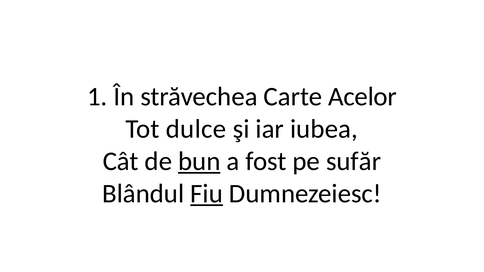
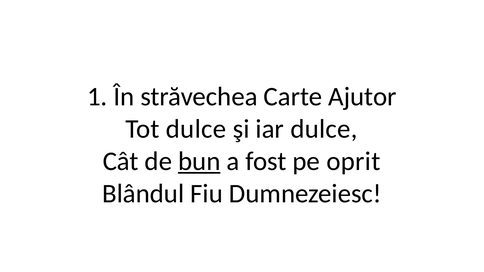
Acelor: Acelor -> Ajutor (362, 97)
iar iubea: iubea -> dulce (324, 129)
sufăr: sufăr -> oprit (353, 161)
Fiu underline: present -> none (207, 194)
